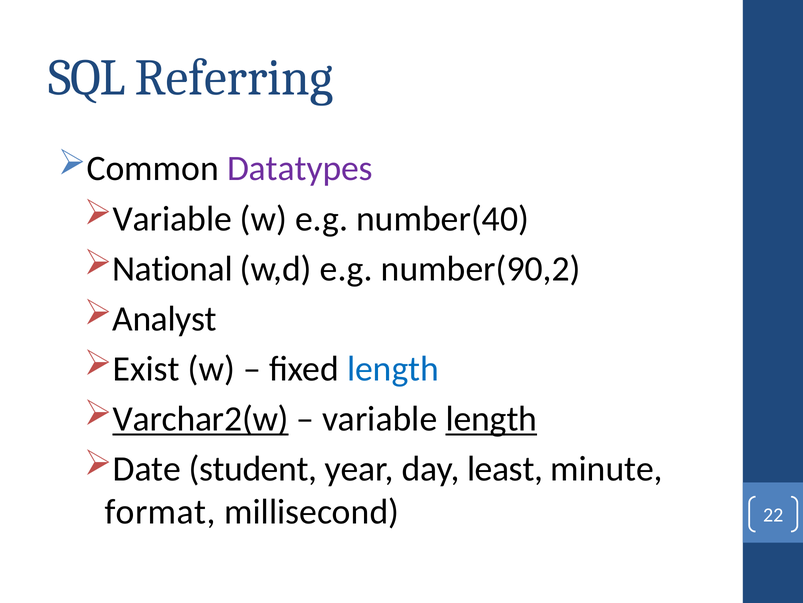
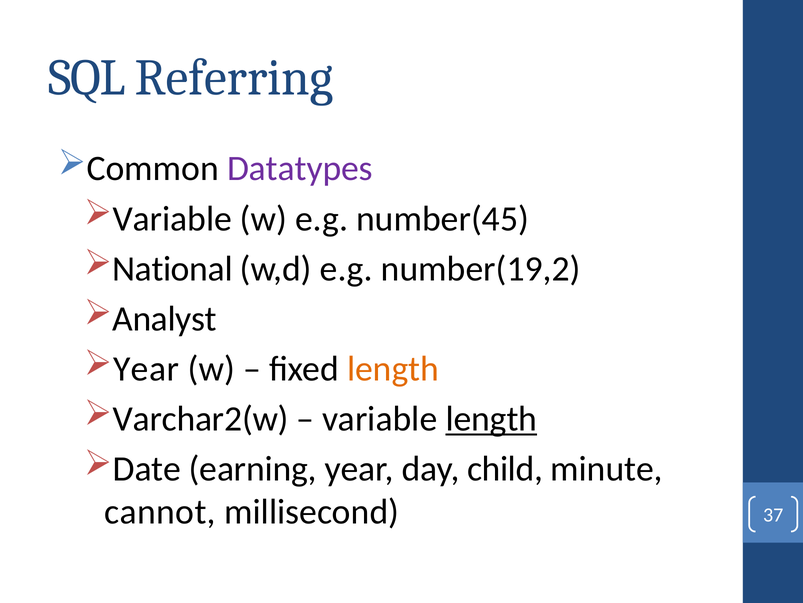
number(40: number(40 -> number(45 (443, 218)
number(90,2: number(90,2 -> number(19,2 (481, 269)
Exist: Exist -> Year (146, 369)
length colour: blue -> orange (393, 369)
Varchar2(w underline: present -> none (201, 419)
student: student -> earning (253, 469)
least: least -> child (505, 469)
format: format -> cannot (160, 511)
22: 22 -> 37 (773, 515)
